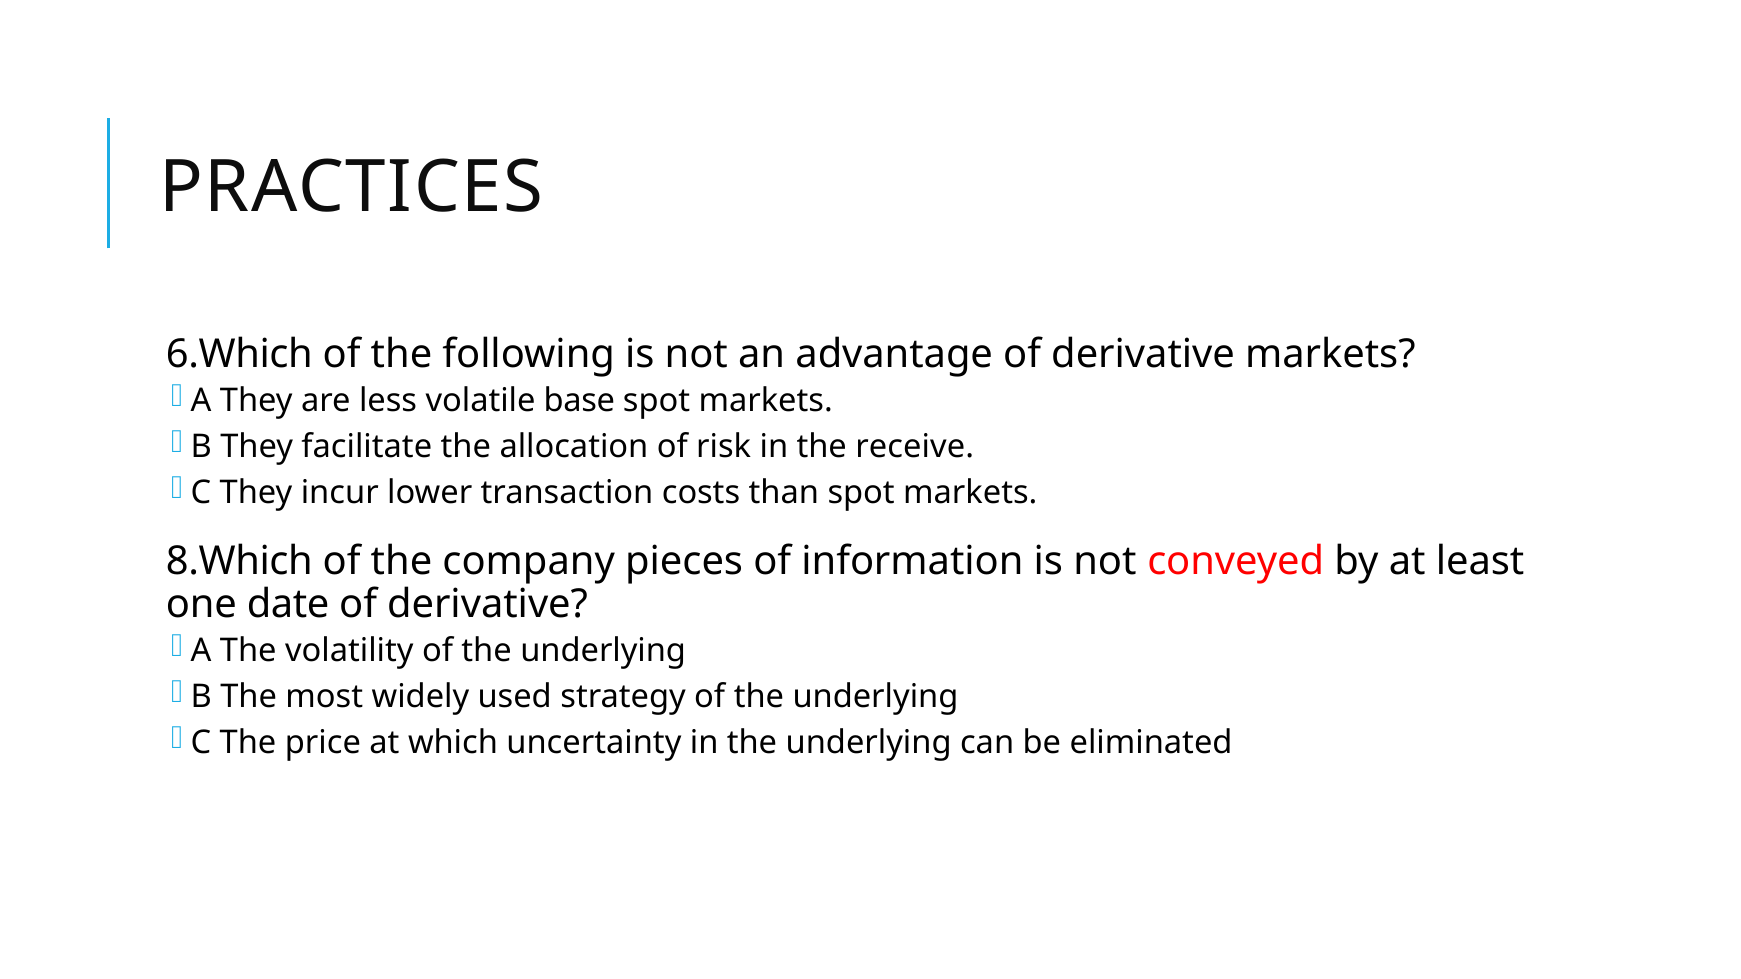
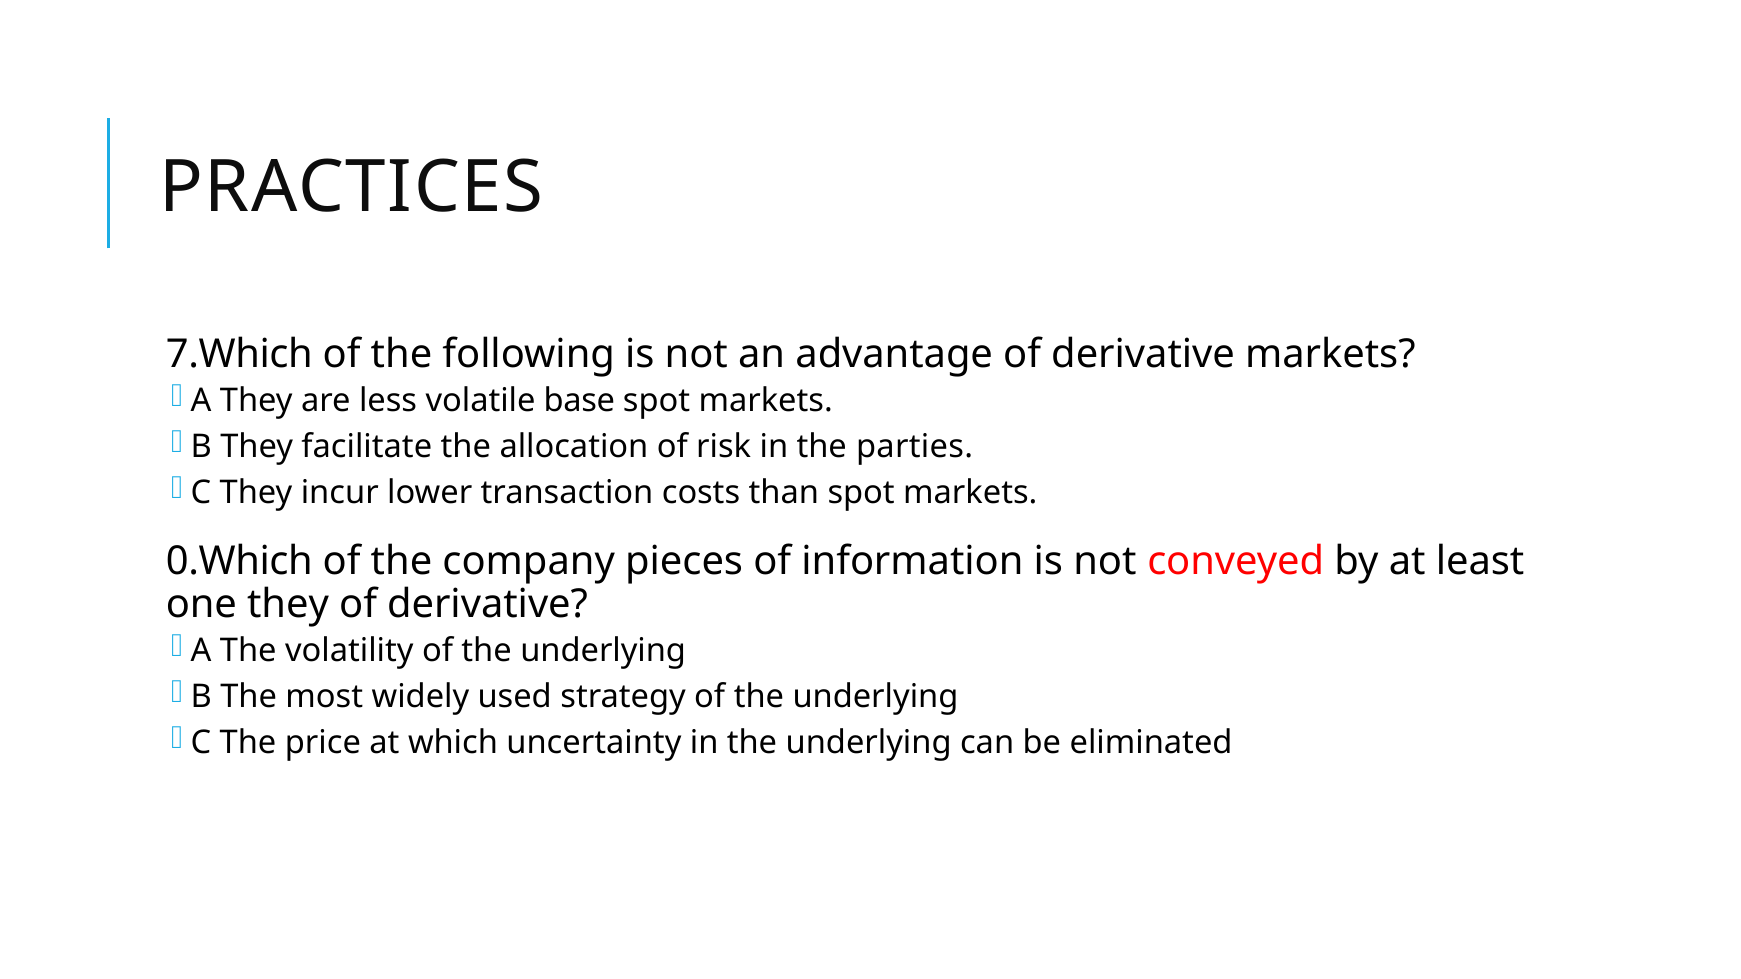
6.Which: 6.Which -> 7.Which (239, 354)
receive: receive -> parties (915, 447)
8.Which: 8.Which -> 0.Which (239, 561)
one date: date -> they (288, 604)
